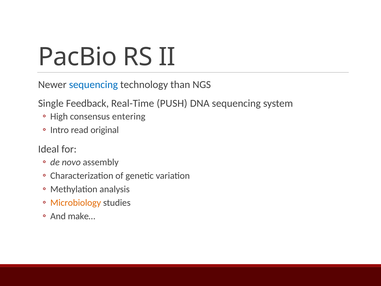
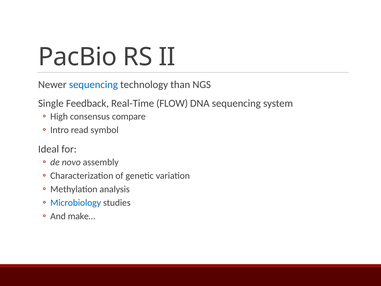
PUSH: PUSH -> FLOW (172, 103)
entering: entering -> compare (129, 116)
original: original -> symbol (105, 130)
Microbiology colour: orange -> blue (76, 202)
